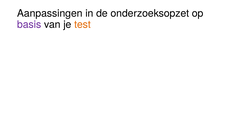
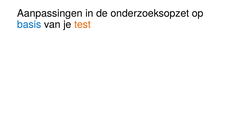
basis colour: purple -> blue (29, 24)
